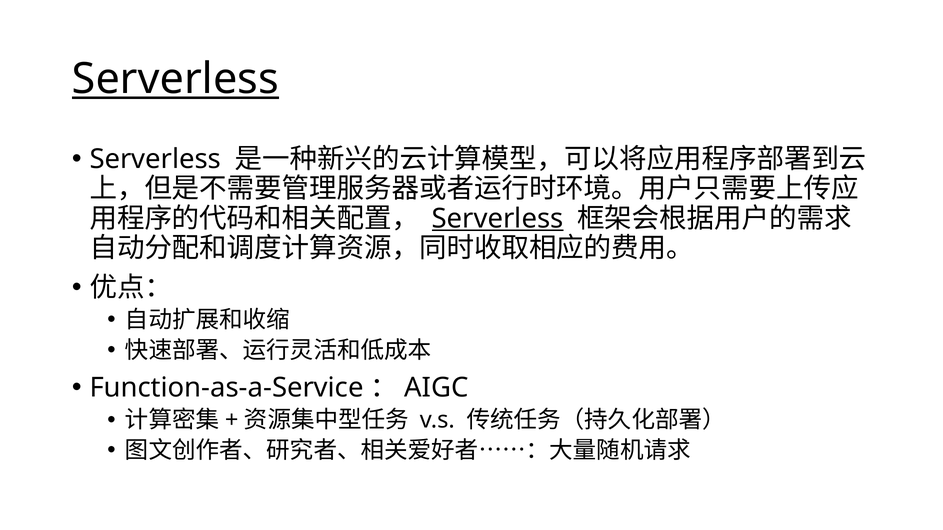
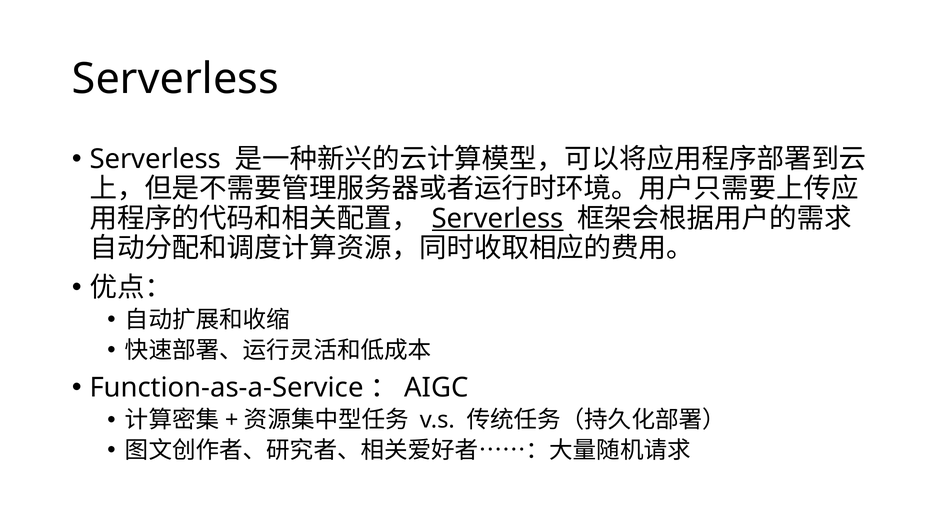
Serverless underline: present -> none (175, 79)
